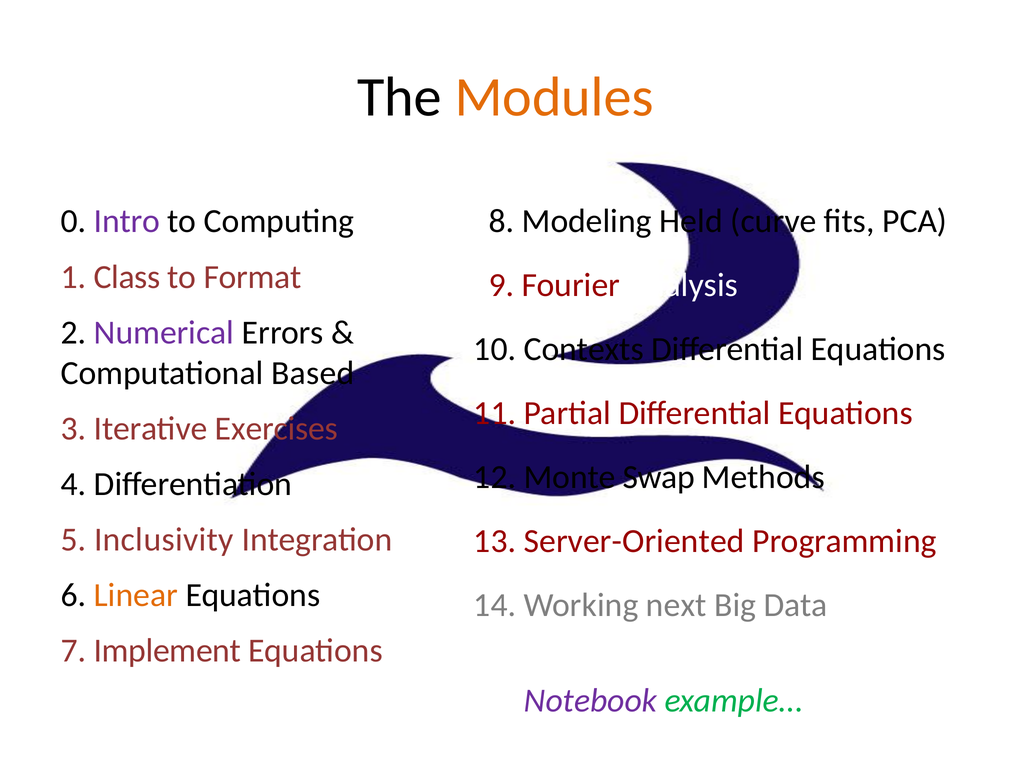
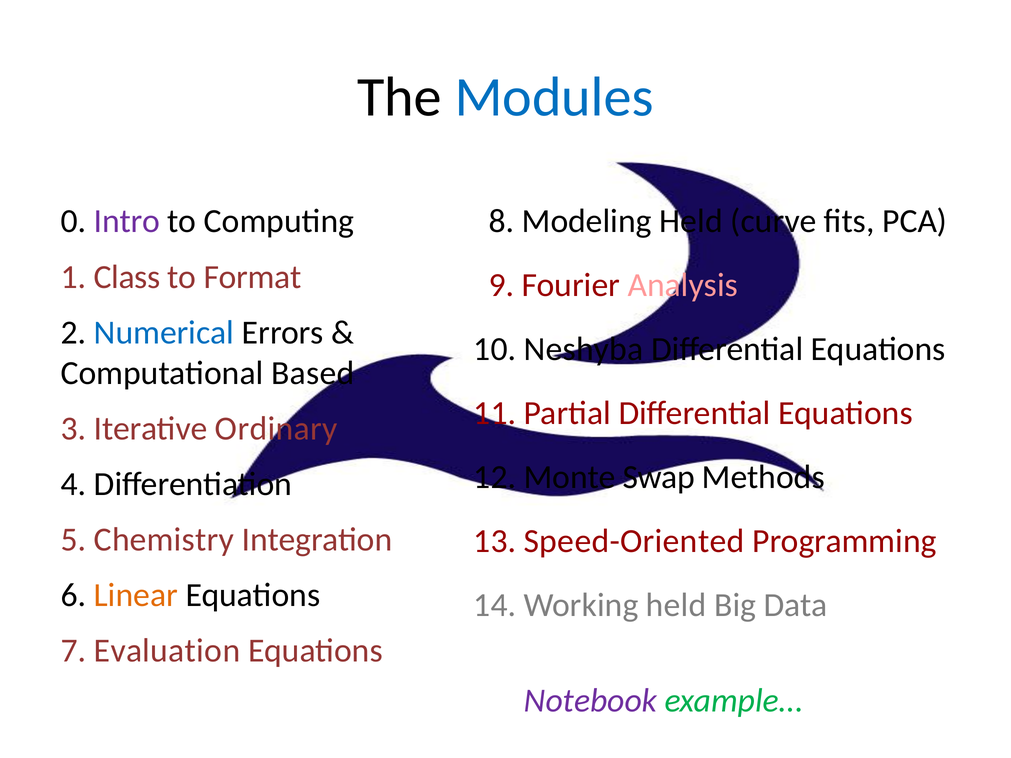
Modules colour: orange -> blue (554, 97)
Analysis colour: white -> pink (683, 285)
Numerical colour: purple -> blue (164, 333)
Contexts: Contexts -> Neshyba (584, 349)
Exercises: Exercises -> Ordinary (276, 429)
Inclusivity: Inclusivity -> Chemistry (164, 540)
Server-Oriented: Server-Oriented -> Speed-Oriented (634, 541)
Working next: next -> held (676, 605)
Implement: Implement -> Evaluation (167, 651)
